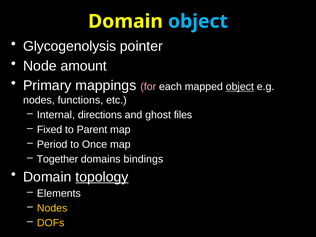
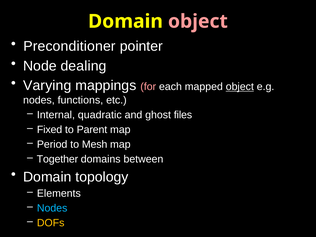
object colour: light blue -> pink (198, 21)
Glycogenolysis: Glycogenolysis -> Preconditioner (69, 46)
amount: amount -> dealing (84, 66)
Primary: Primary -> Varying (47, 86)
directions: directions -> quadratic (100, 115)
Once: Once -> Mesh (95, 144)
bindings: bindings -> between (143, 159)
topology underline: present -> none (102, 177)
Nodes colour: yellow -> light blue (52, 208)
